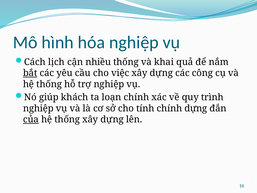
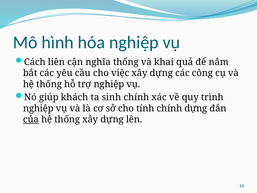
lịch: lịch -> liên (56, 62)
nhiều: nhiều -> nghĩa (98, 62)
bắt underline: present -> none (30, 73)
loạn: loạn -> sinh (111, 97)
